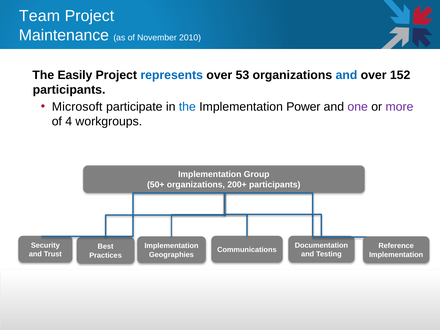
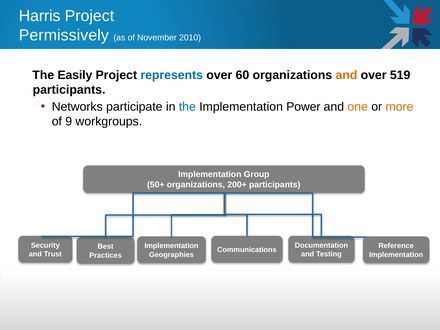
Team: Team -> Harris (40, 16)
Maintenance: Maintenance -> Permissively (64, 35)
53: 53 -> 60 (242, 75)
and colour: blue -> orange (346, 75)
152: 152 -> 519 (400, 75)
Microsoft: Microsoft -> Networks (77, 107)
one colour: purple -> orange (358, 107)
more colour: purple -> orange (399, 107)
4: 4 -> 9 (69, 122)
